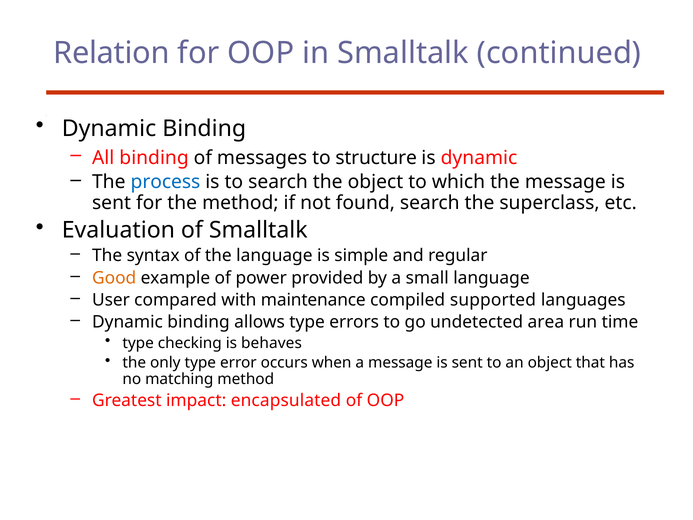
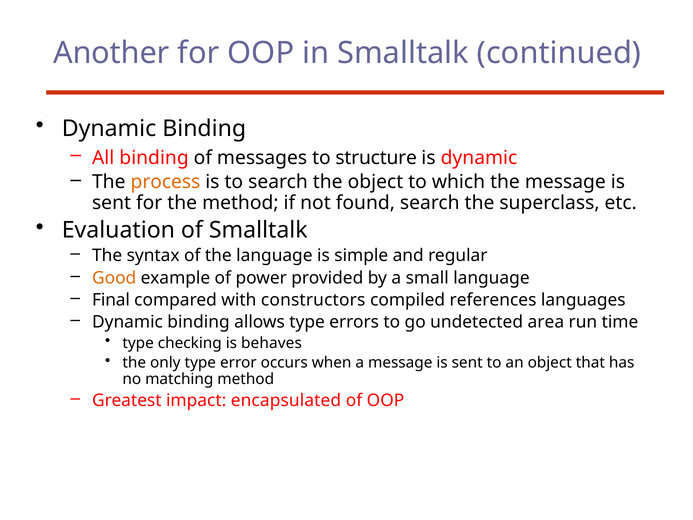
Relation: Relation -> Another (111, 53)
process colour: blue -> orange (165, 182)
User: User -> Final (111, 300)
maintenance: maintenance -> constructors (313, 300)
supported: supported -> references (493, 300)
